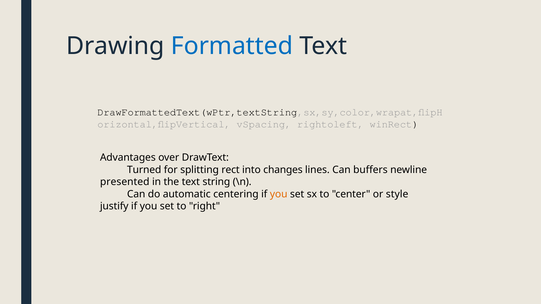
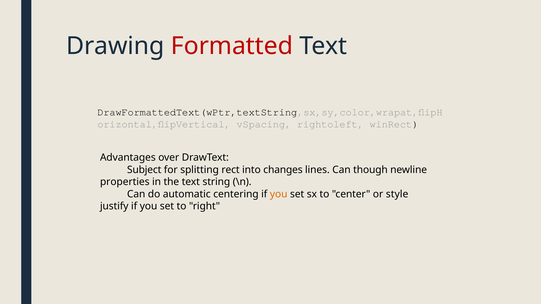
Formatted colour: blue -> red (232, 46)
Turned: Turned -> Subject (144, 170)
buffers: buffers -> though (370, 170)
presented: presented -> properties (125, 182)
